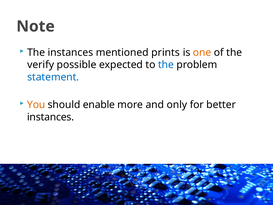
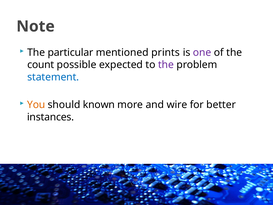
The instances: instances -> particular (71, 52)
one colour: orange -> purple (202, 52)
verify: verify -> count (41, 65)
the colour: blue -> purple (166, 65)
enable: enable -> known (99, 105)
only: only -> wire (177, 105)
